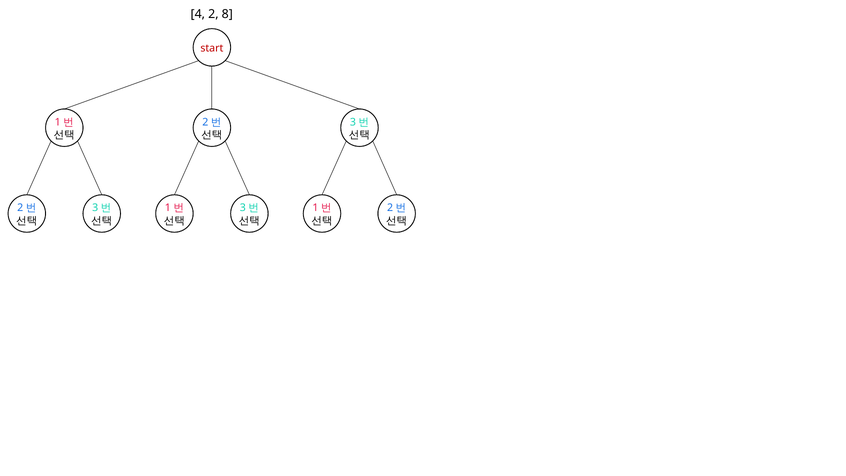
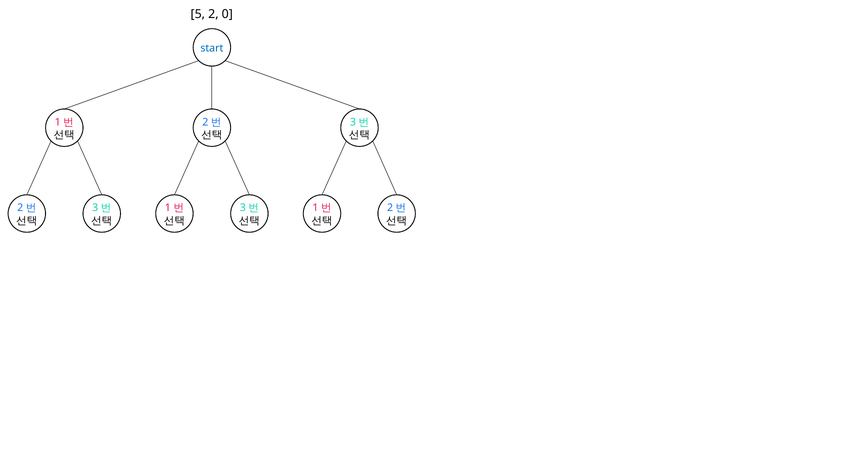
4: 4 -> 5 (198, 14)
8: 8 -> 0 (227, 14)
start colour: red -> blue (212, 48)
